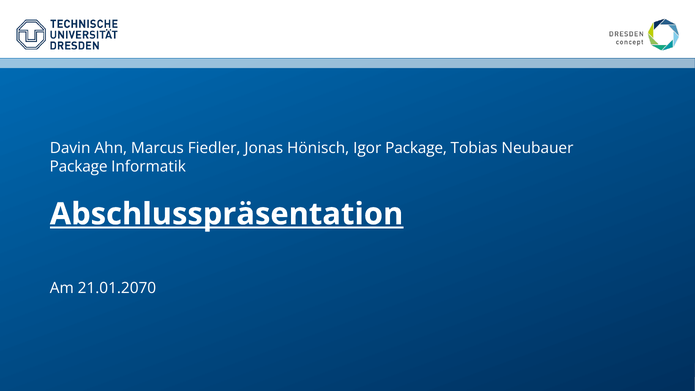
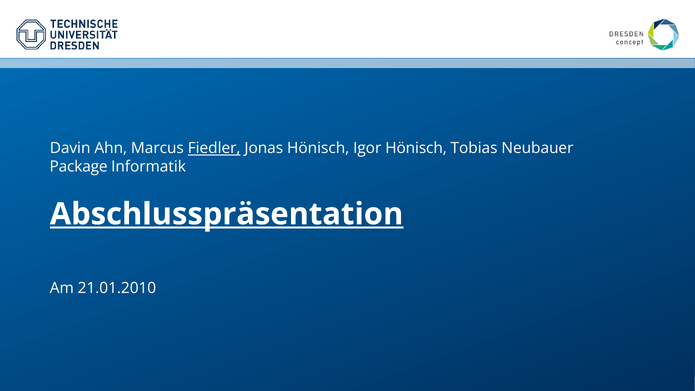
Fiedler underline: none -> present (214, 148)
Igor Package: Package -> Hönisch (416, 148)
21.01.2070: 21.01.2070 -> 21.01.2010 (117, 288)
